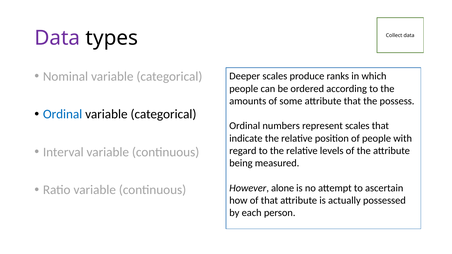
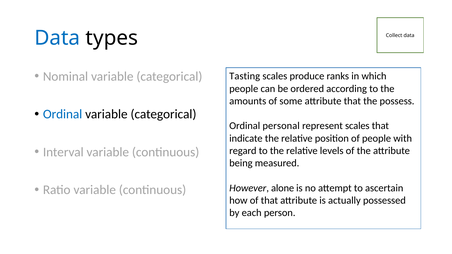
Data colour: purple -> blue (57, 38)
Deeper: Deeper -> Tasting (245, 76)
numbers: numbers -> personal (281, 126)
